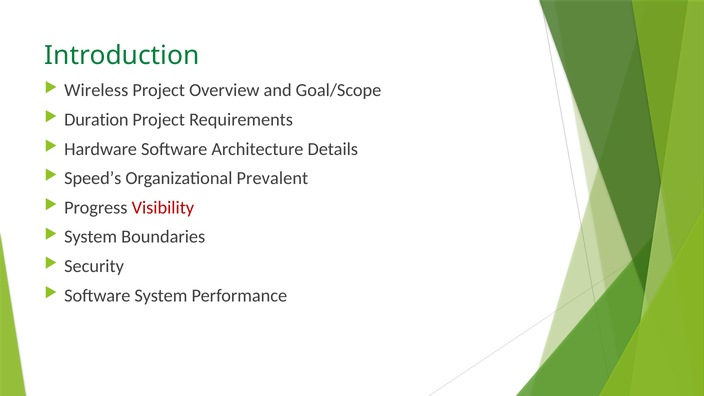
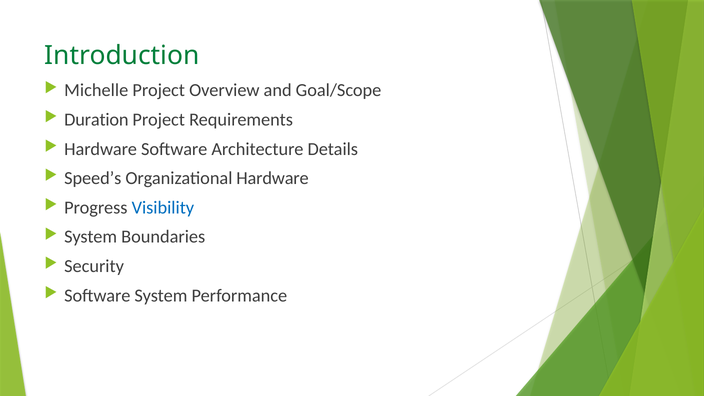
Wireless: Wireless -> Michelle (96, 90)
Organizational Prevalent: Prevalent -> Hardware (273, 178)
Visibility colour: red -> blue (163, 208)
